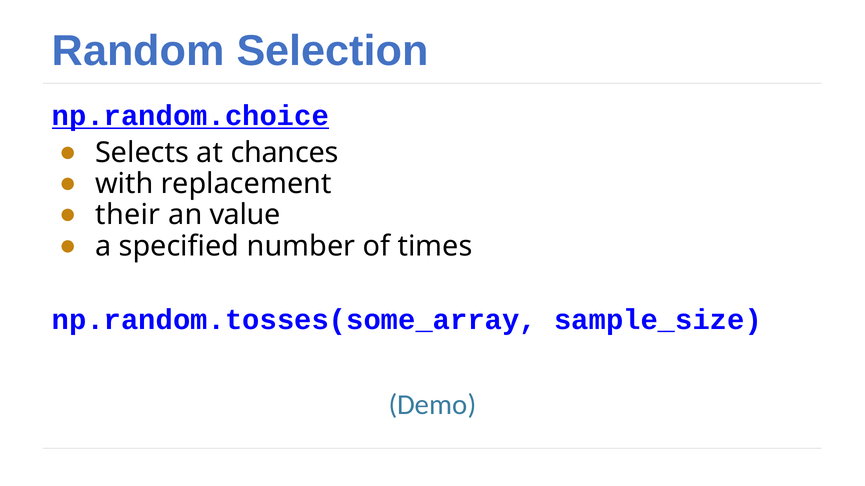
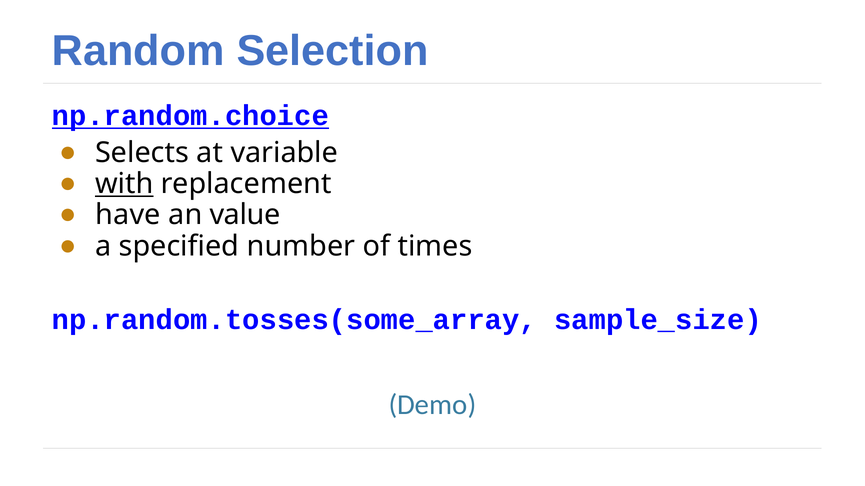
chances: chances -> variable (284, 153)
with underline: none -> present (124, 184)
their: their -> have (128, 215)
